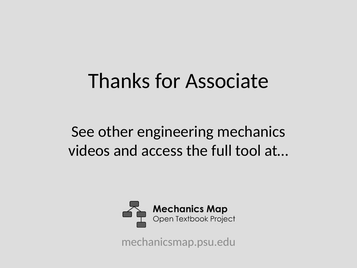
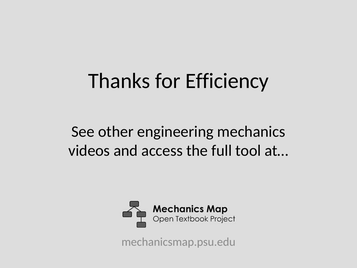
Associate: Associate -> Efficiency (227, 81)
